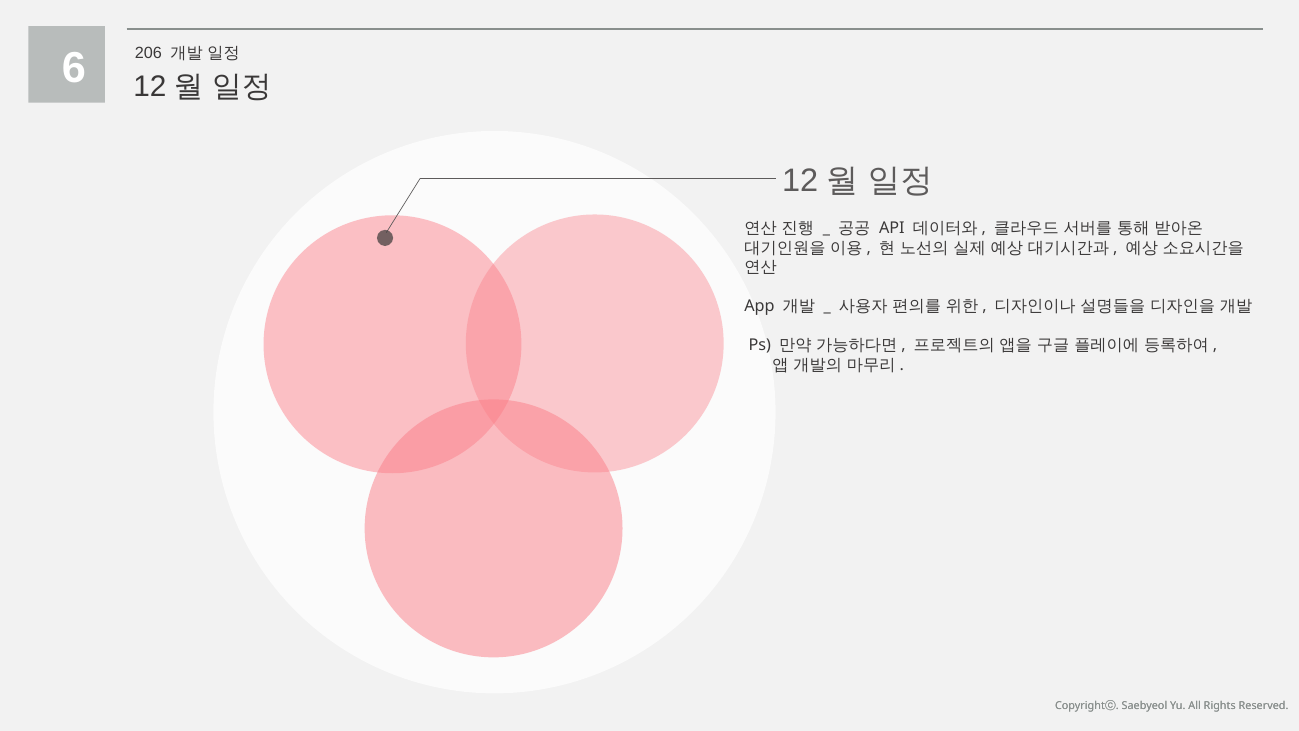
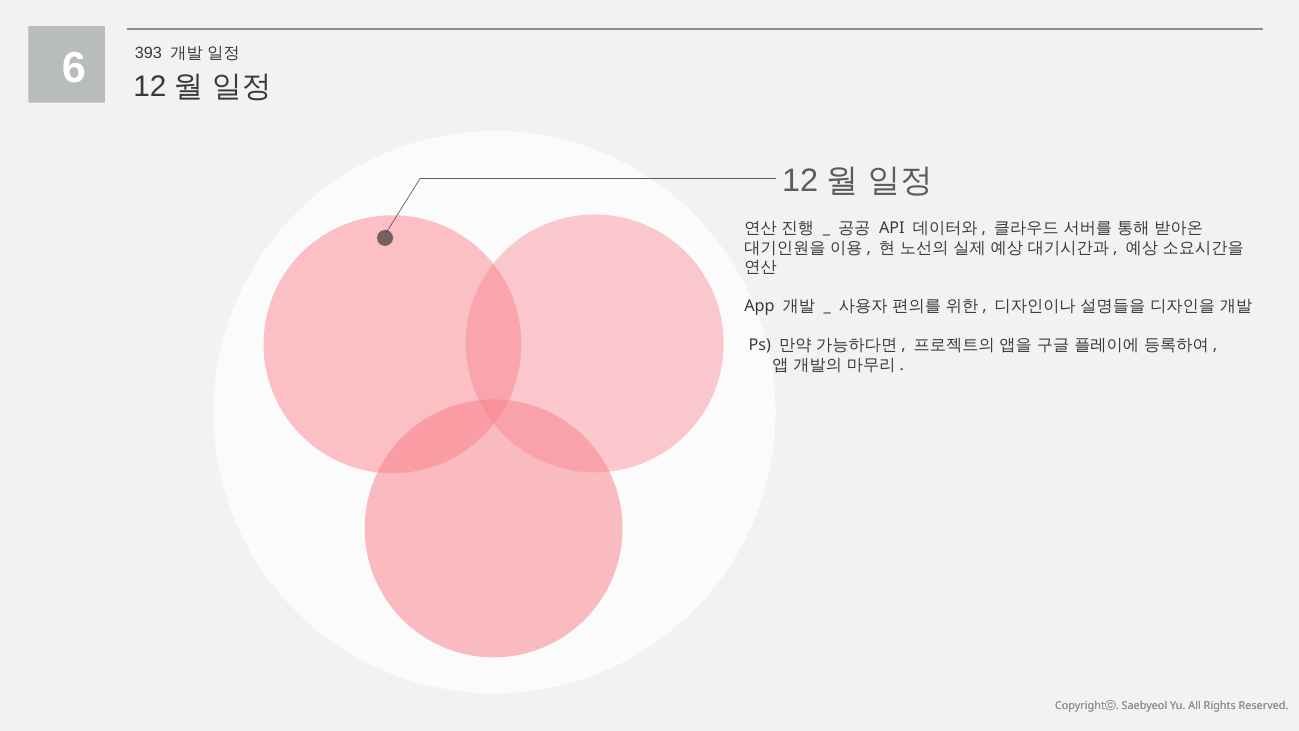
206: 206 -> 393 (148, 53)
